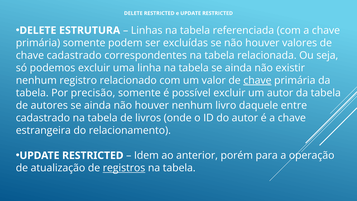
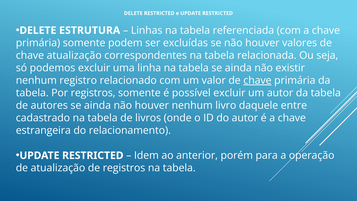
chave cadastrado: cadastrado -> atualização (74, 55)
Por precisão: precisão -> registros (93, 93)
registros underline: present -> none (124, 168)
